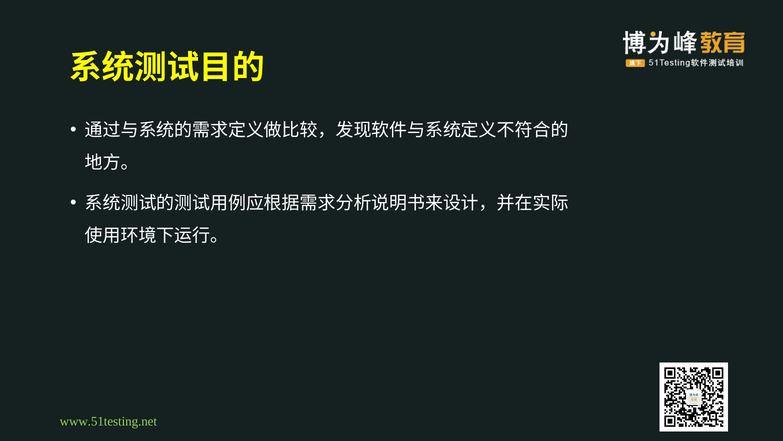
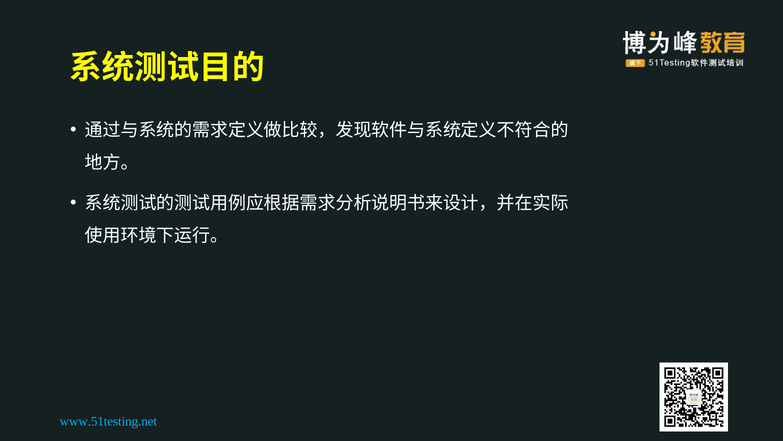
www.51testing.net colour: light green -> light blue (108, 421)
